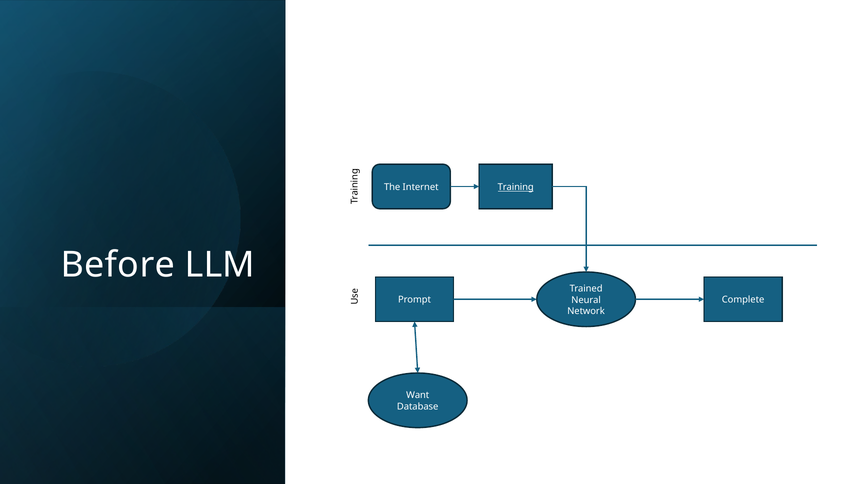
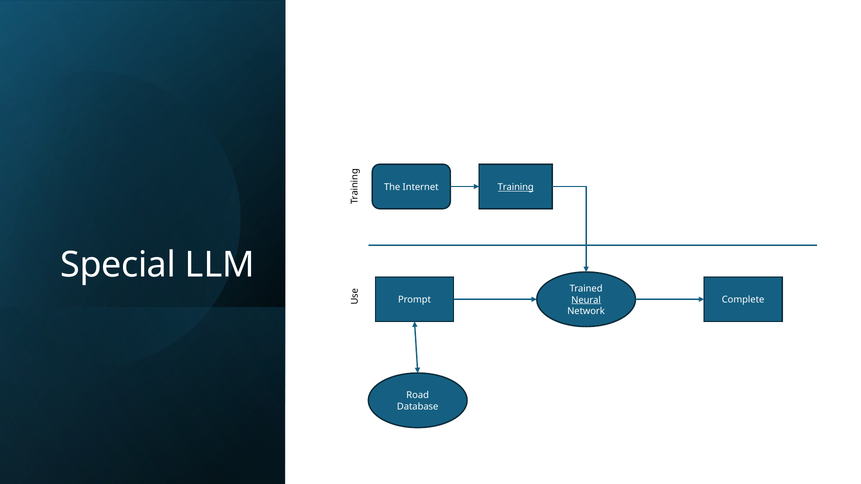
Before: Before -> Special (118, 265)
Neural underline: none -> present (586, 300)
Want: Want -> Road (418, 396)
